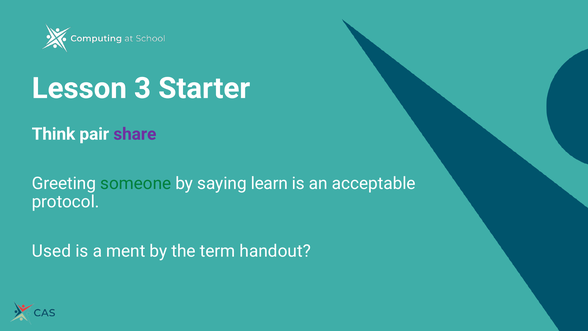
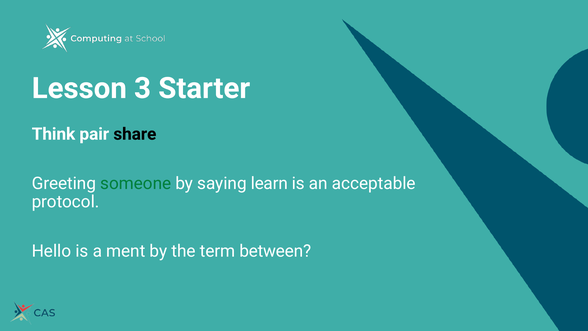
share colour: purple -> black (135, 134)
Used: Used -> Hello (52, 251)
handout: handout -> between (275, 251)
